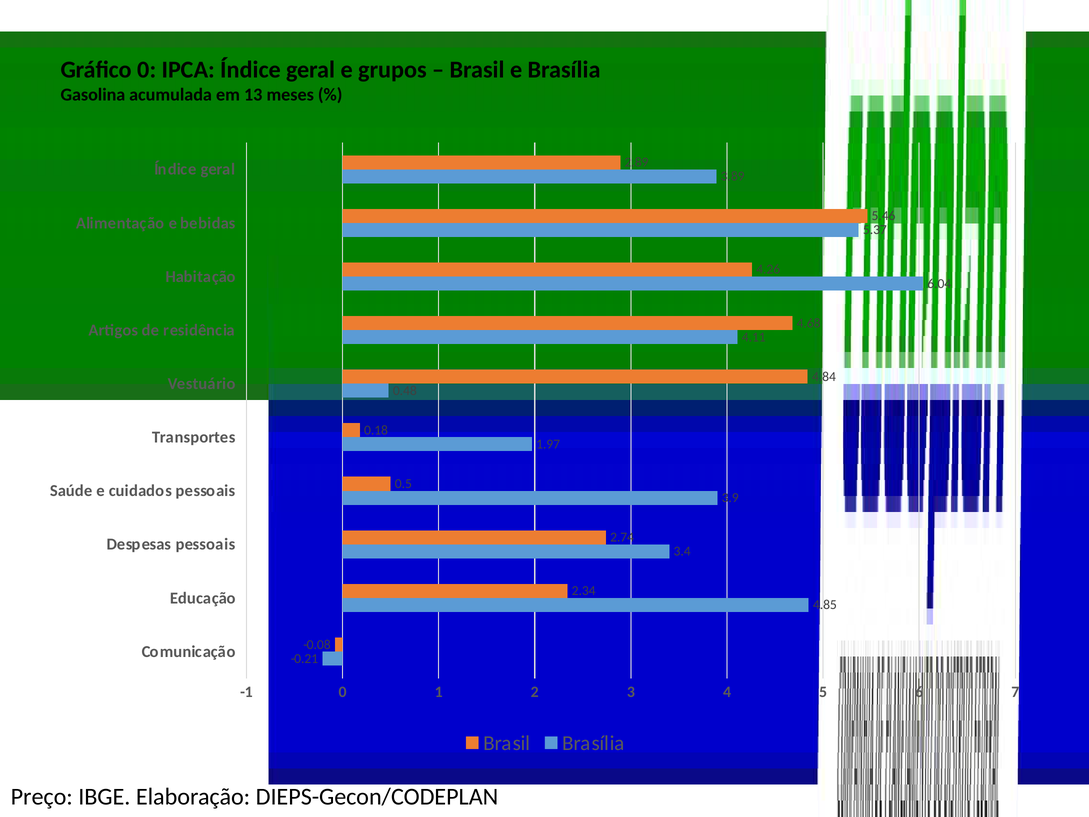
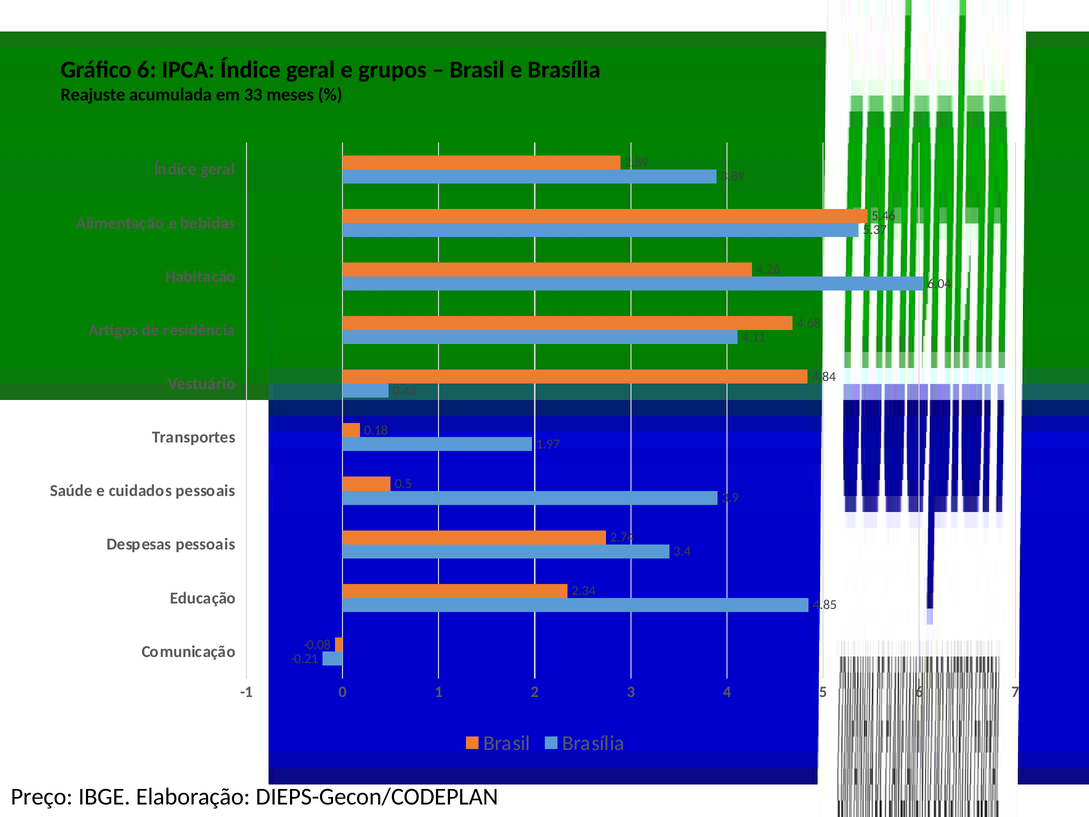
Gráfico 0: 0 -> 6 (147, 70)
Gasolina: Gasolina -> Reajuste (93, 95)
13: 13 -> 33 (253, 95)
